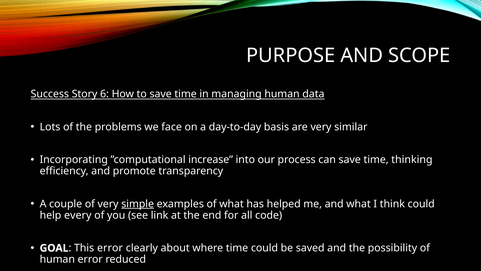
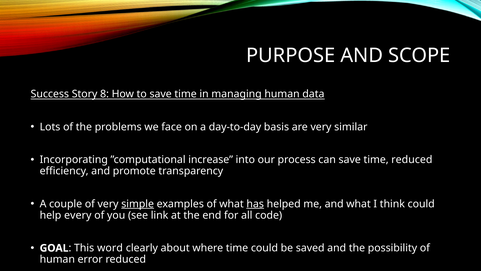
6: 6 -> 8 (105, 94)
time thinking: thinking -> reduced (412, 160)
has underline: none -> present (255, 204)
This error: error -> word (110, 248)
